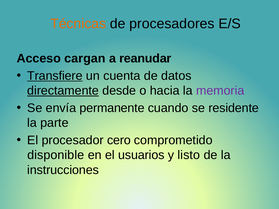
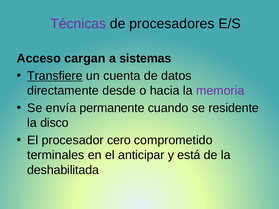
Técnicas colour: orange -> purple (78, 24)
reanudar: reanudar -> sistemas (145, 58)
directamente underline: present -> none (63, 91)
parte: parte -> disco (54, 123)
disponible: disponible -> terminales (56, 155)
usuarios: usuarios -> anticipar (141, 155)
listo: listo -> está (189, 155)
instrucciones: instrucciones -> deshabilitada (63, 170)
